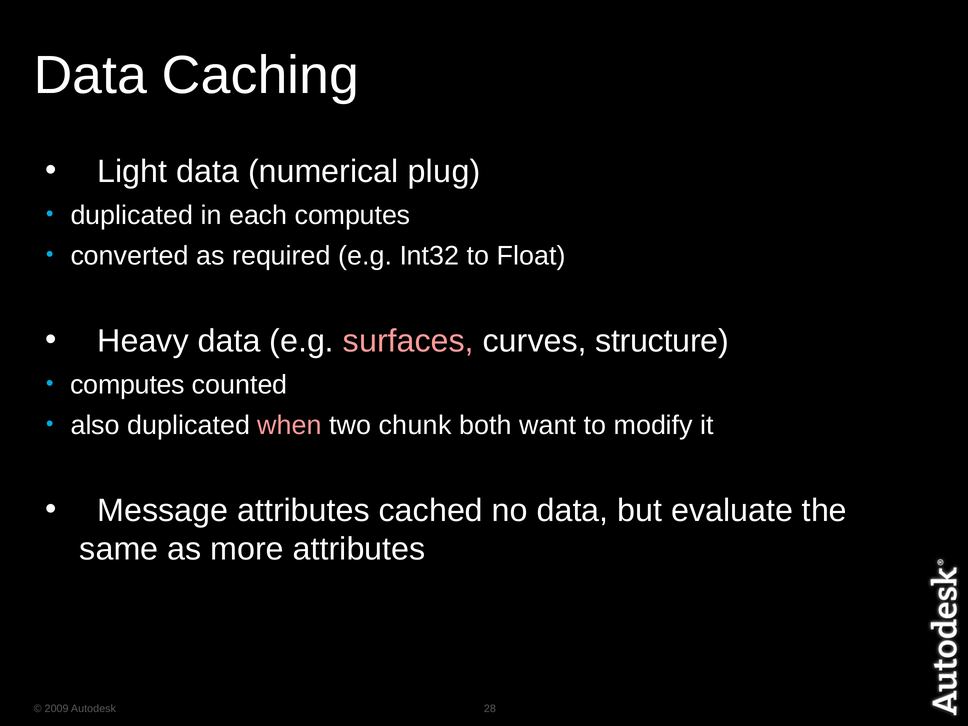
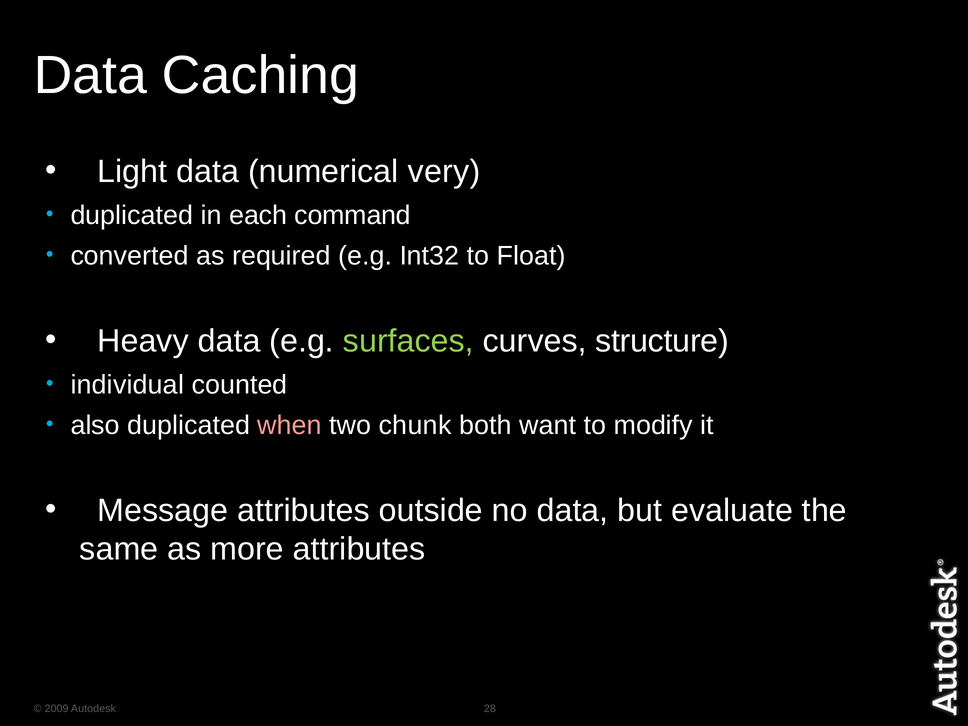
plug: plug -> very (444, 172)
each computes: computes -> command (353, 216)
surfaces colour: pink -> light green (408, 341)
computes: computes -> individual (127, 385)
cached: cached -> outside (431, 510)
